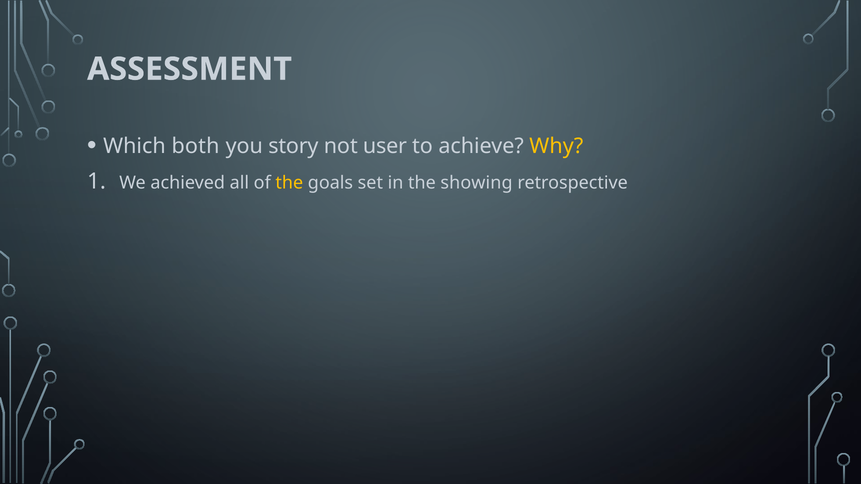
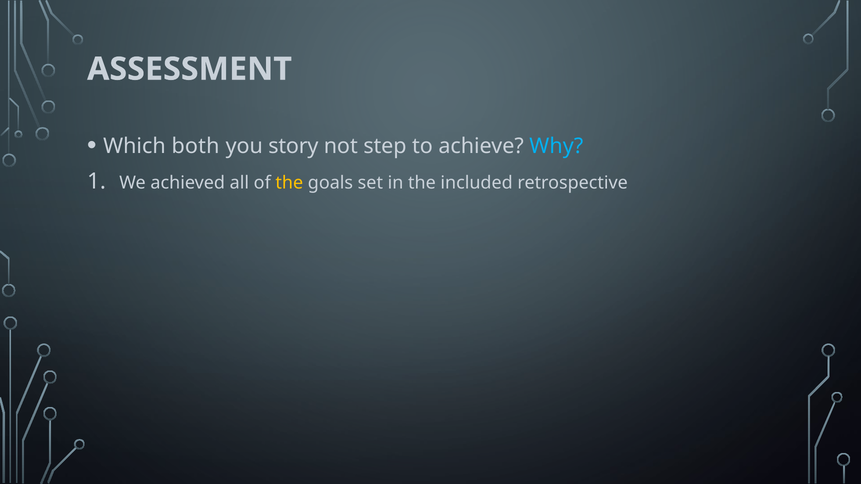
user: user -> step (385, 146)
Why colour: yellow -> light blue (556, 146)
showing: showing -> included (477, 183)
